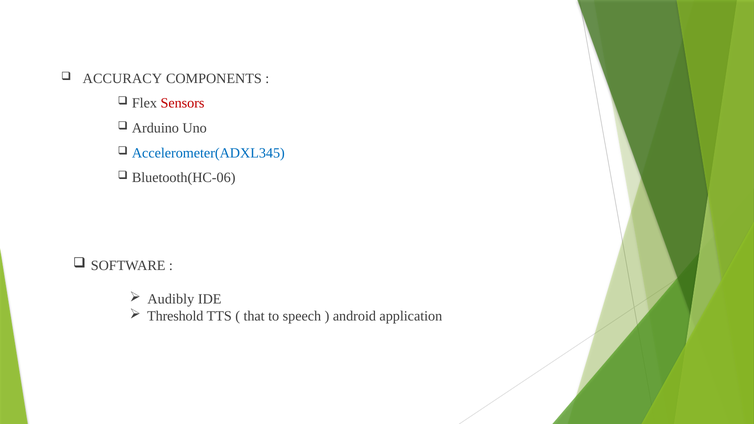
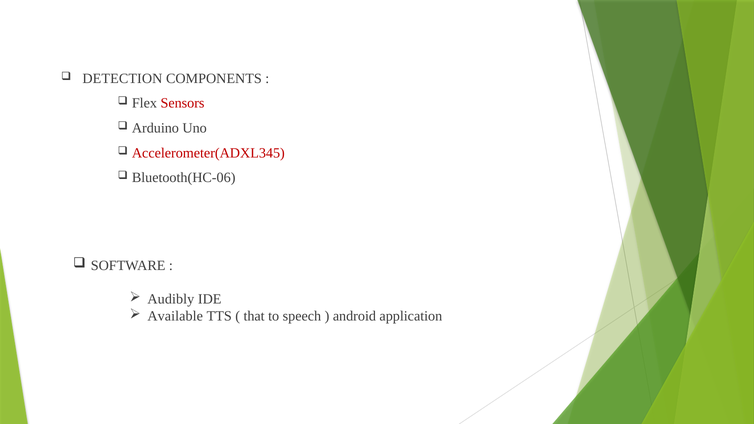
ACCURACY: ACCURACY -> DETECTION (122, 78)
Accelerometer(ADXL345 colour: blue -> red (208, 153)
Threshold: Threshold -> Available (175, 316)
